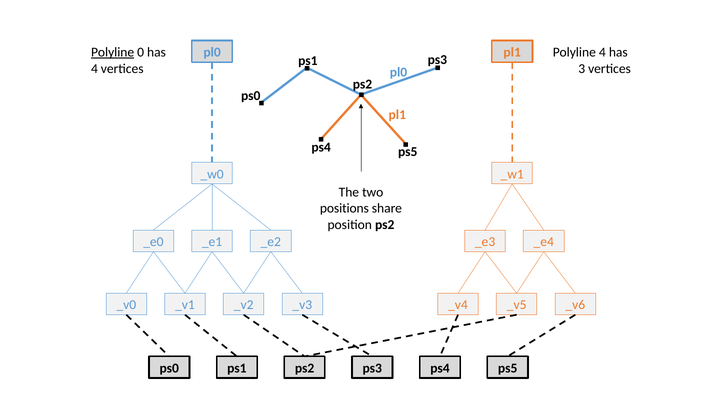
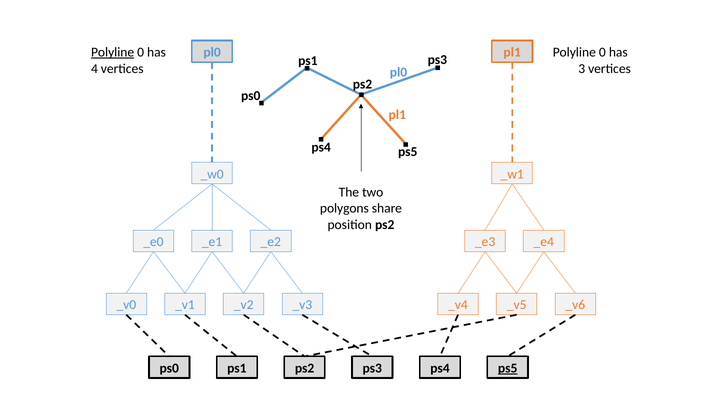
4: 4 -> 0 (602, 52)
positions: positions -> polygons (344, 208)
ps5 underline: none -> present (508, 368)
